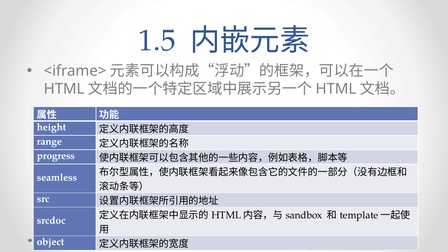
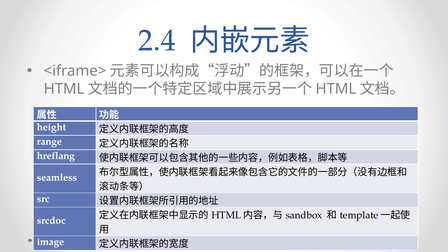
1.5: 1.5 -> 2.4 (157, 41)
progress: progress -> hreflang (56, 156)
object: object -> image (50, 242)
